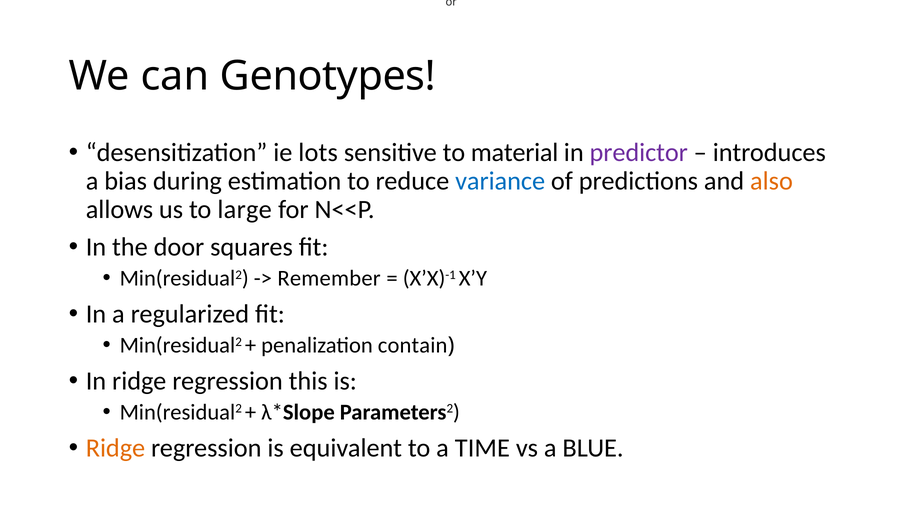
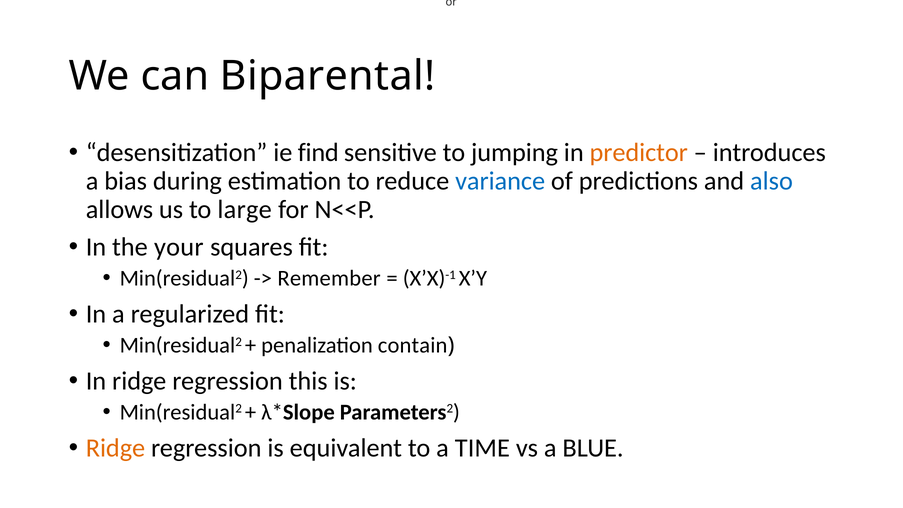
Genotypes: Genotypes -> Biparental (328, 76)
lots: lots -> find (318, 153)
material: material -> jumping (515, 153)
predictor colour: purple -> orange (639, 153)
also colour: orange -> blue (771, 181)
door: door -> your (179, 247)
